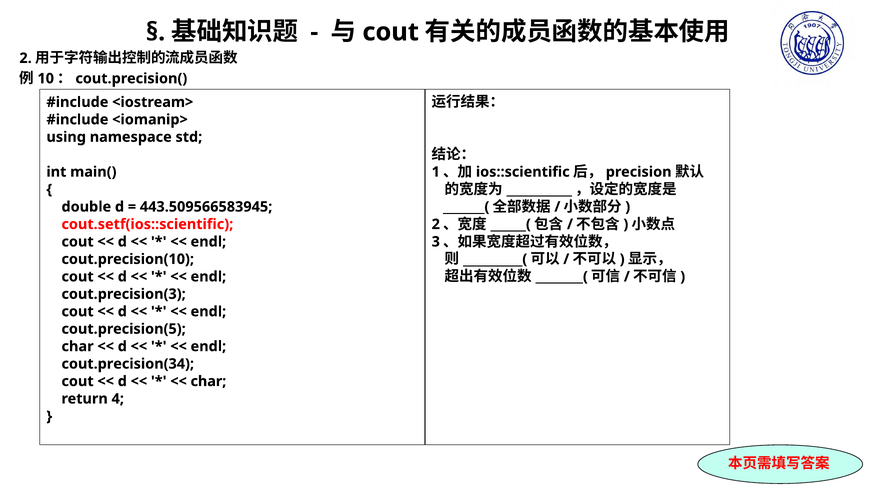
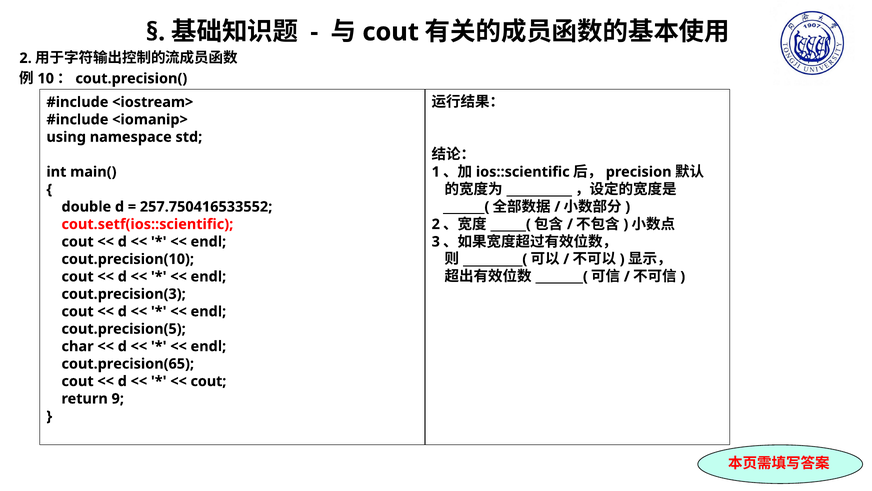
443.509566583945: 443.509566583945 -> 257.750416533552 (206, 207)
cout.precision(34: cout.precision(34 -> cout.precision(65 (128, 363)
char: char -> cout (208, 381)
4: 4 -> 9 (118, 398)
